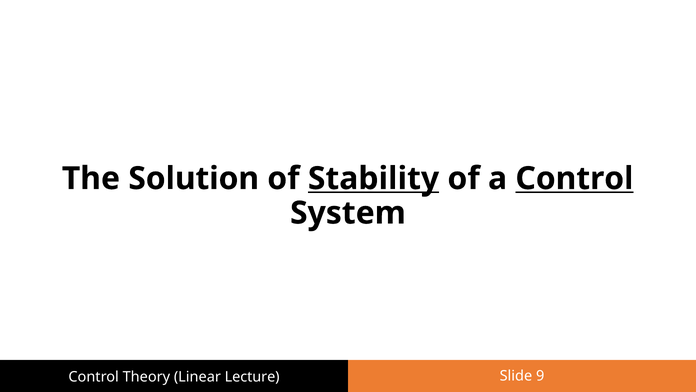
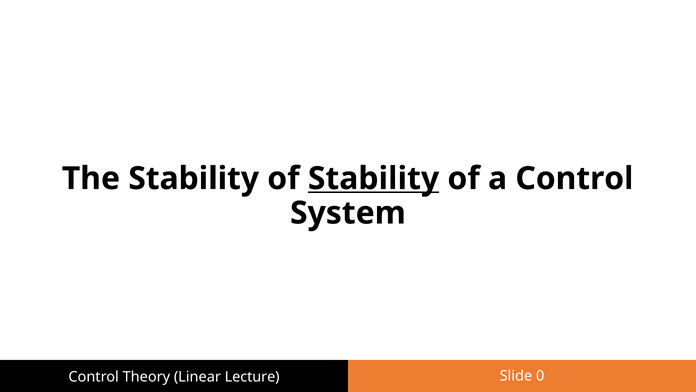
The Solution: Solution -> Stability (194, 178)
Control underline: present -> none (574, 178)
9: 9 -> 0 (540, 375)
